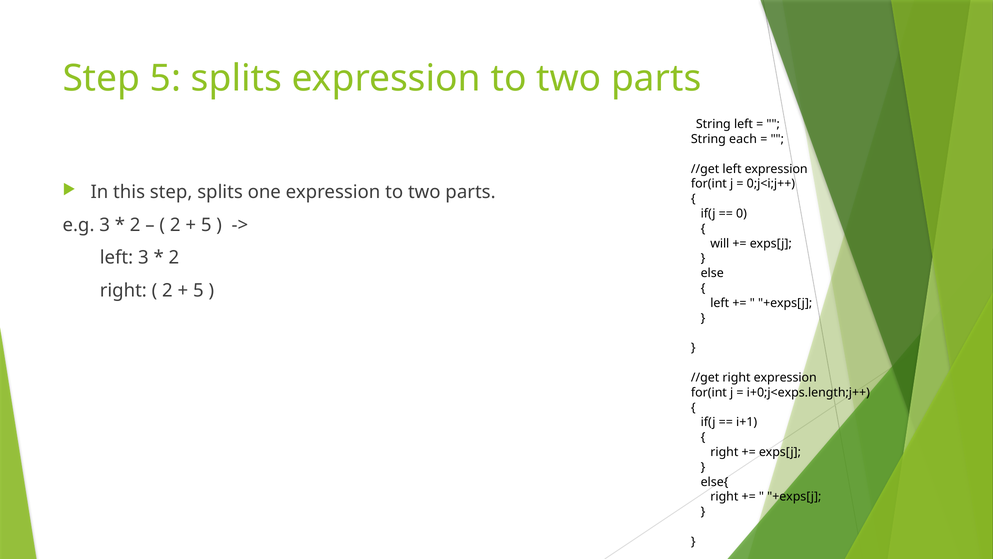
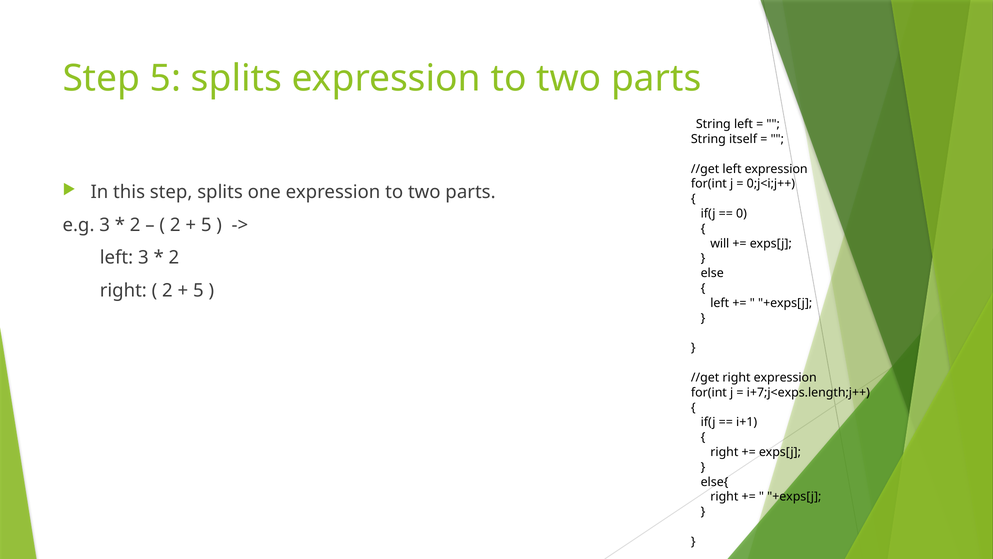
each: each -> itself (743, 139)
i+0;j<exps.length;j++: i+0;j<exps.length;j++ -> i+7;j<exps.length;j++ (808, 392)
